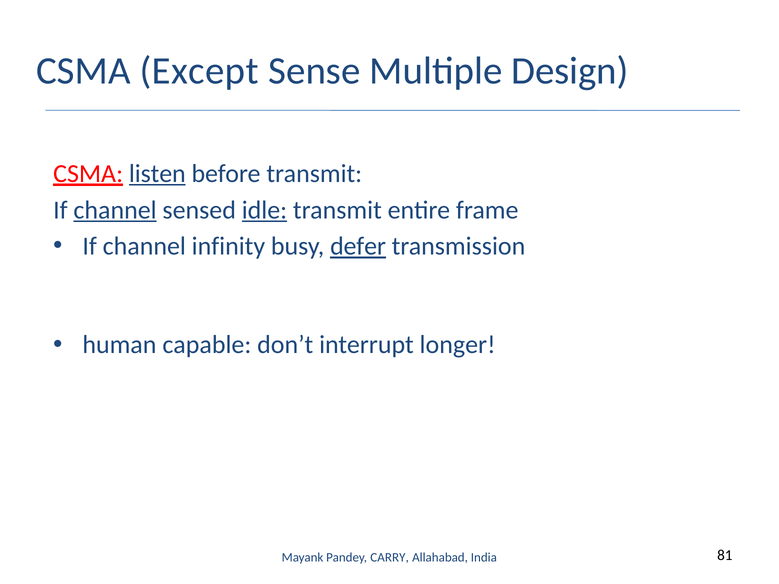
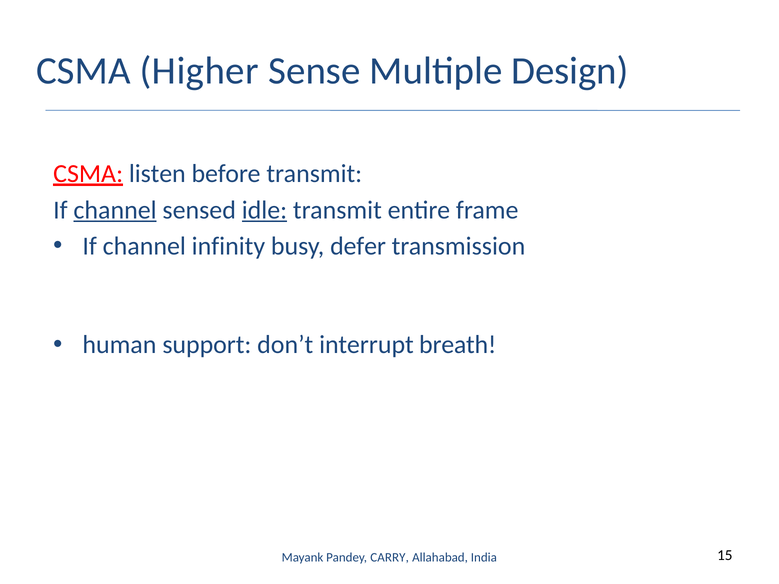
Except: Except -> Higher (199, 71)
listen underline: present -> none (157, 174)
defer underline: present -> none (358, 246)
capable: capable -> support (207, 345)
longer: longer -> breath (458, 345)
81: 81 -> 15 (725, 555)
